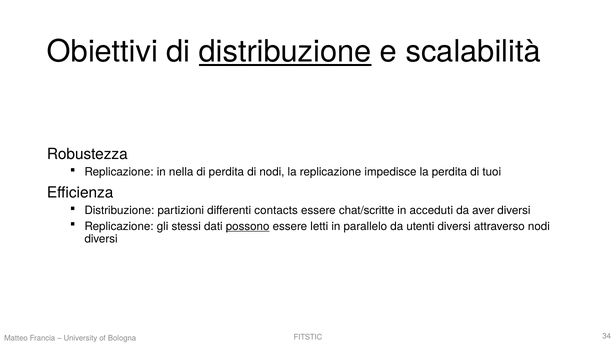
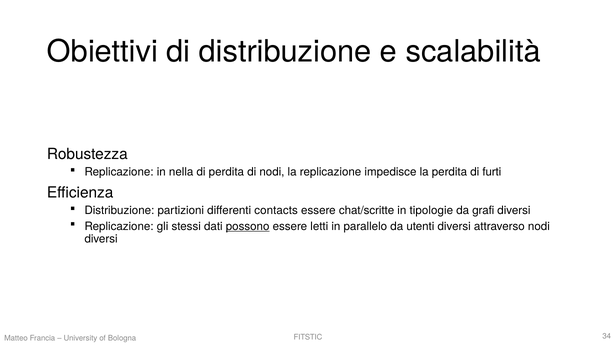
distribuzione underline: present -> none (285, 52)
tuoi: tuoi -> furti (492, 172)
acceduti: acceduti -> tipologie (431, 211)
aver: aver -> grafi (483, 211)
